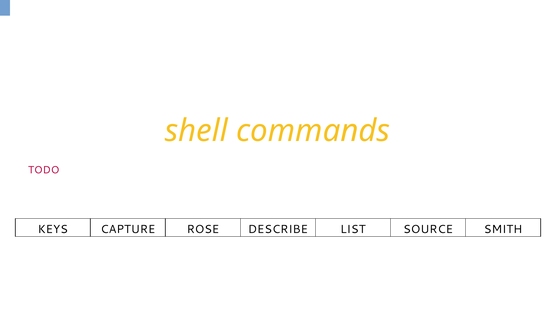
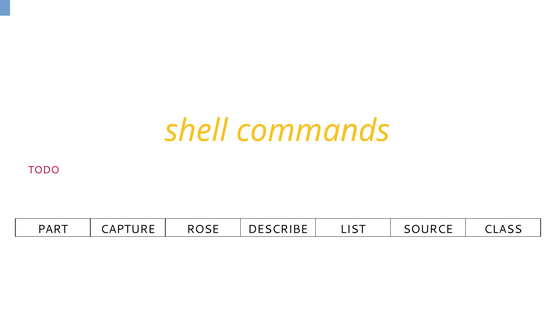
KEYS: KEYS -> PART (53, 229)
SMITH: SMITH -> CLASS (503, 229)
